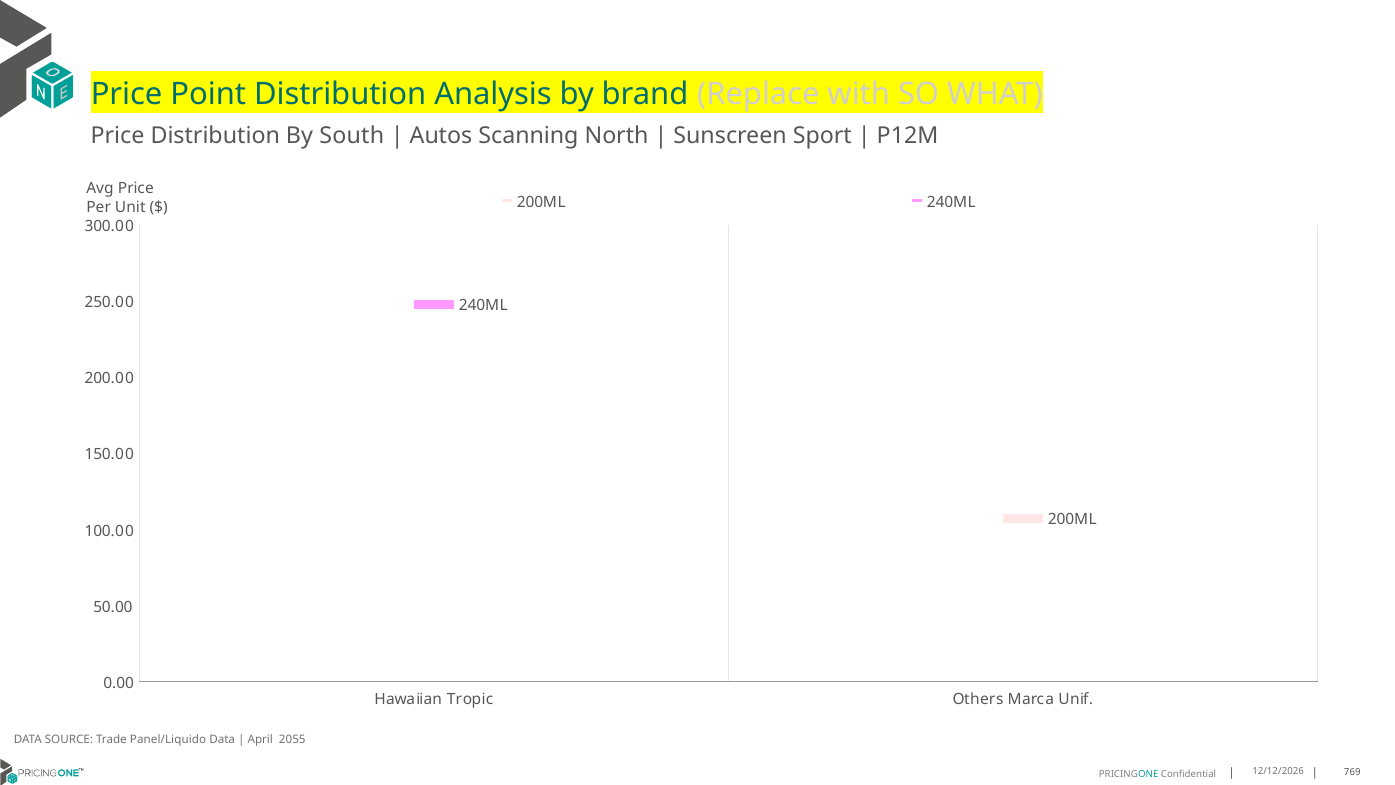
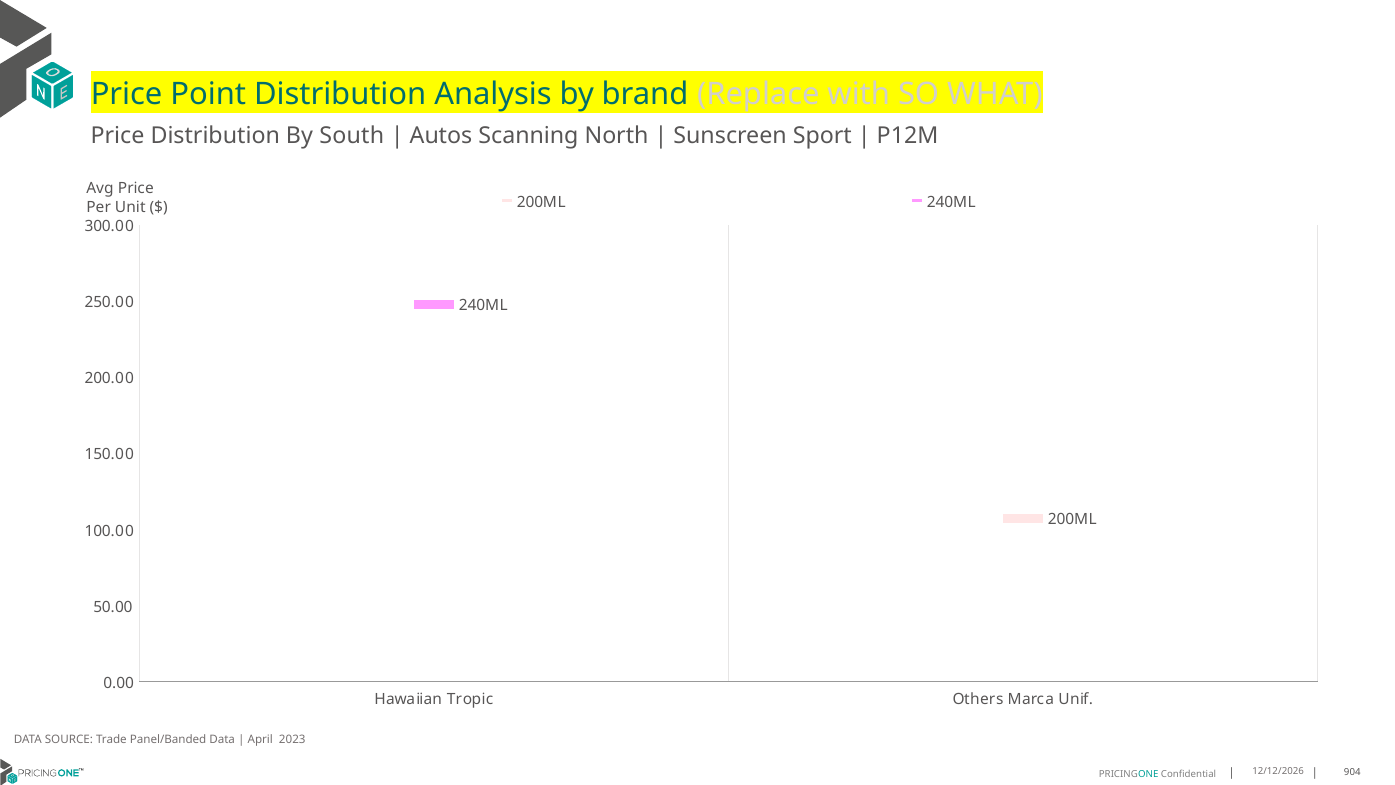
Panel/Liquido: Panel/Liquido -> Panel/Banded (168, 739)
2055: 2055 -> 2023 (292, 739)
769: 769 -> 904 (1352, 772)
